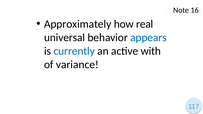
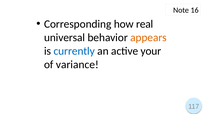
Approximately: Approximately -> Corresponding (78, 24)
appears colour: blue -> orange (148, 38)
with: with -> your (151, 51)
